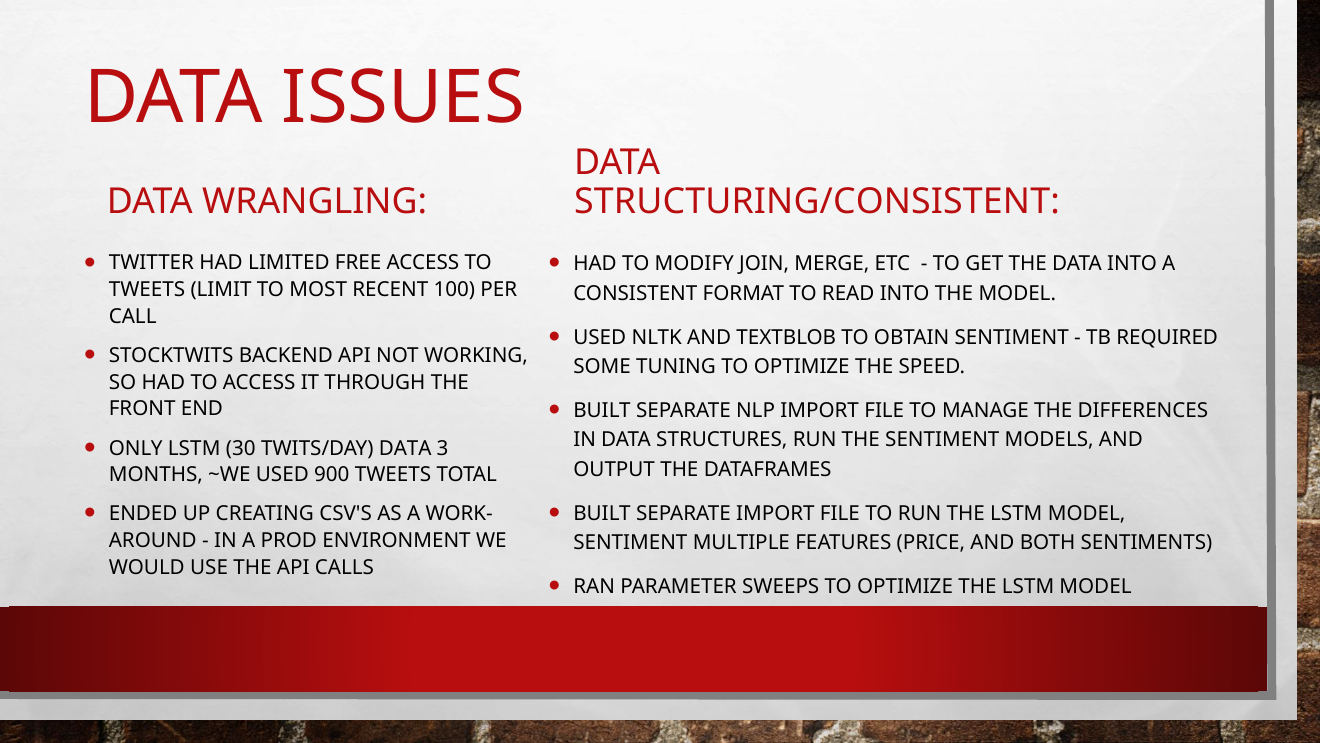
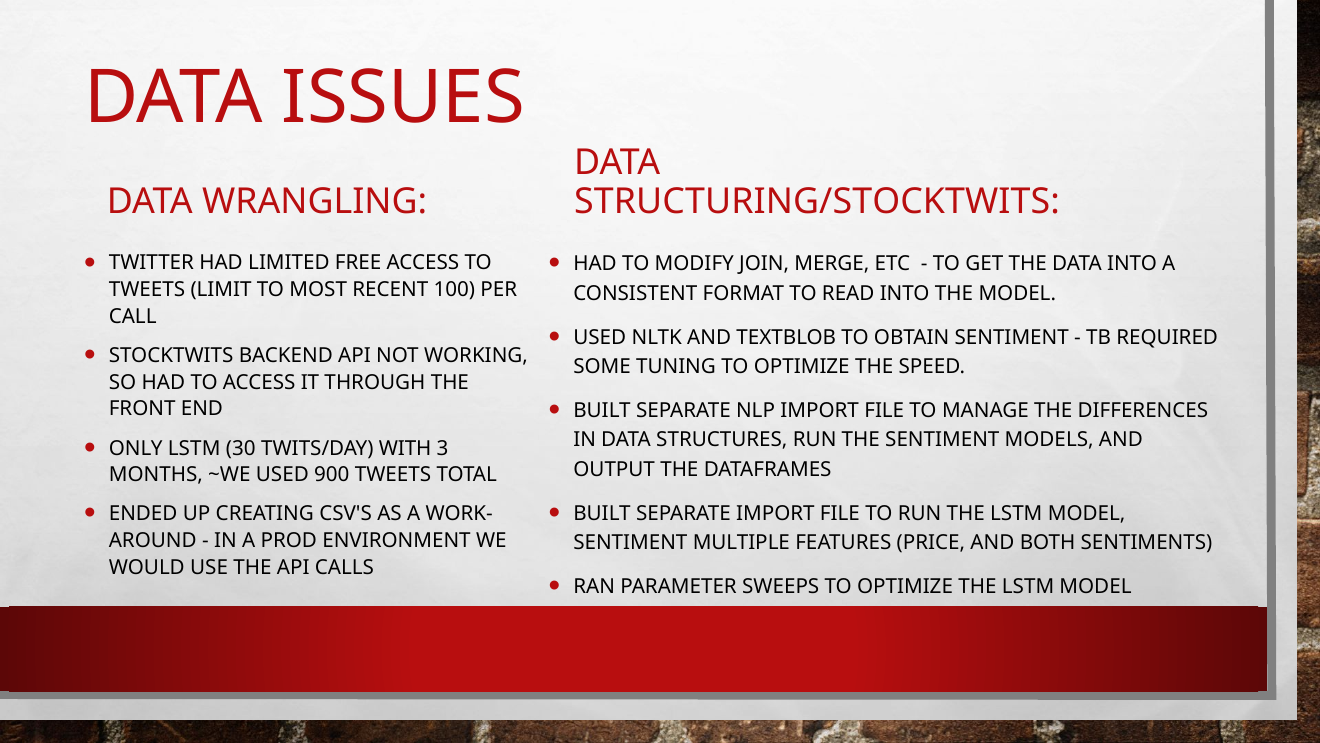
STRUCTURING/CONSISTENT: STRUCTURING/CONSISTENT -> STRUCTURING/STOCKTWITS (817, 202)
TWITS/DAY DATA: DATA -> WITH (405, 448)
